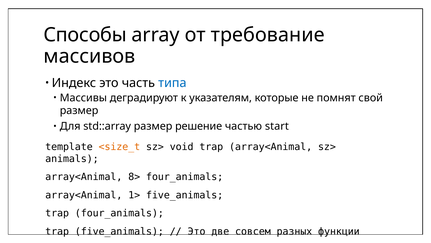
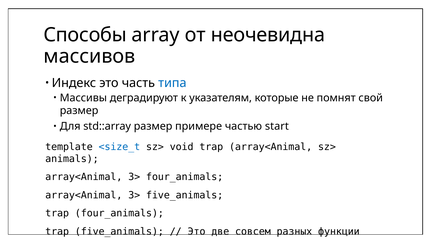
требование: требование -> неочевидна (268, 35)
решение: решение -> примере (199, 126)
<size_t colour: orange -> blue (119, 147)
8>: 8> -> 3> (134, 177)
1>: 1> -> 3> (134, 195)
